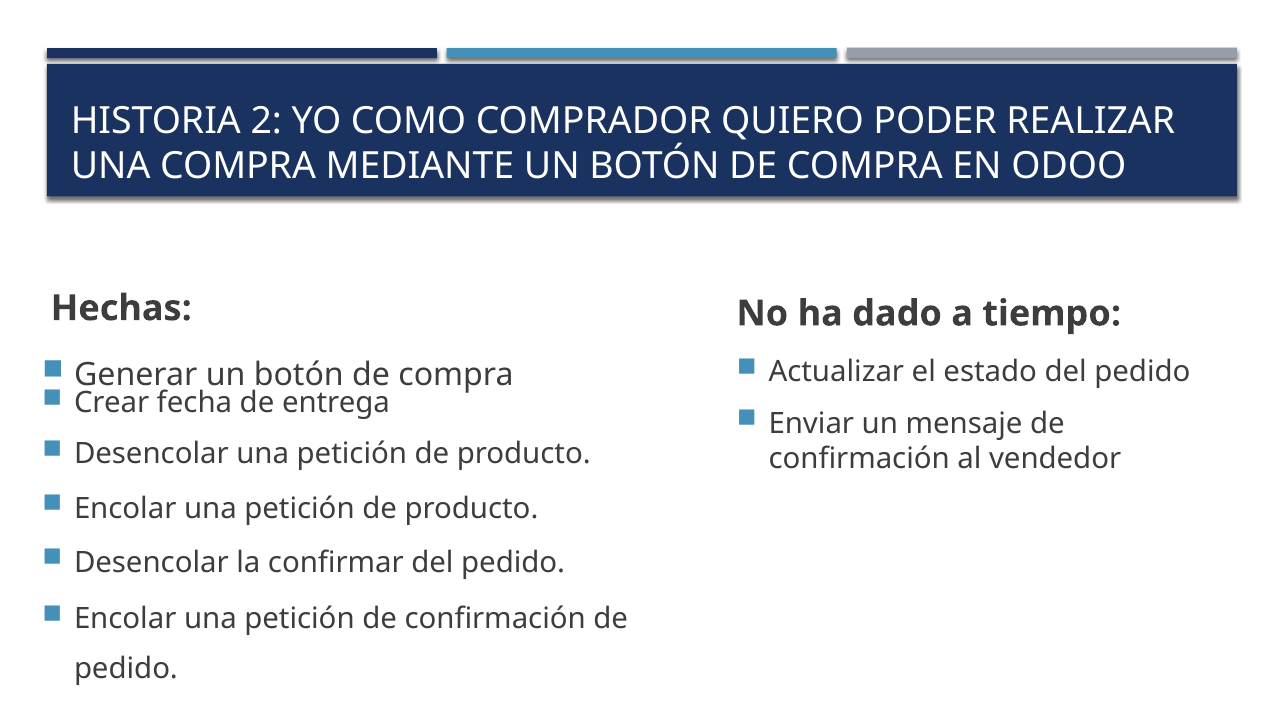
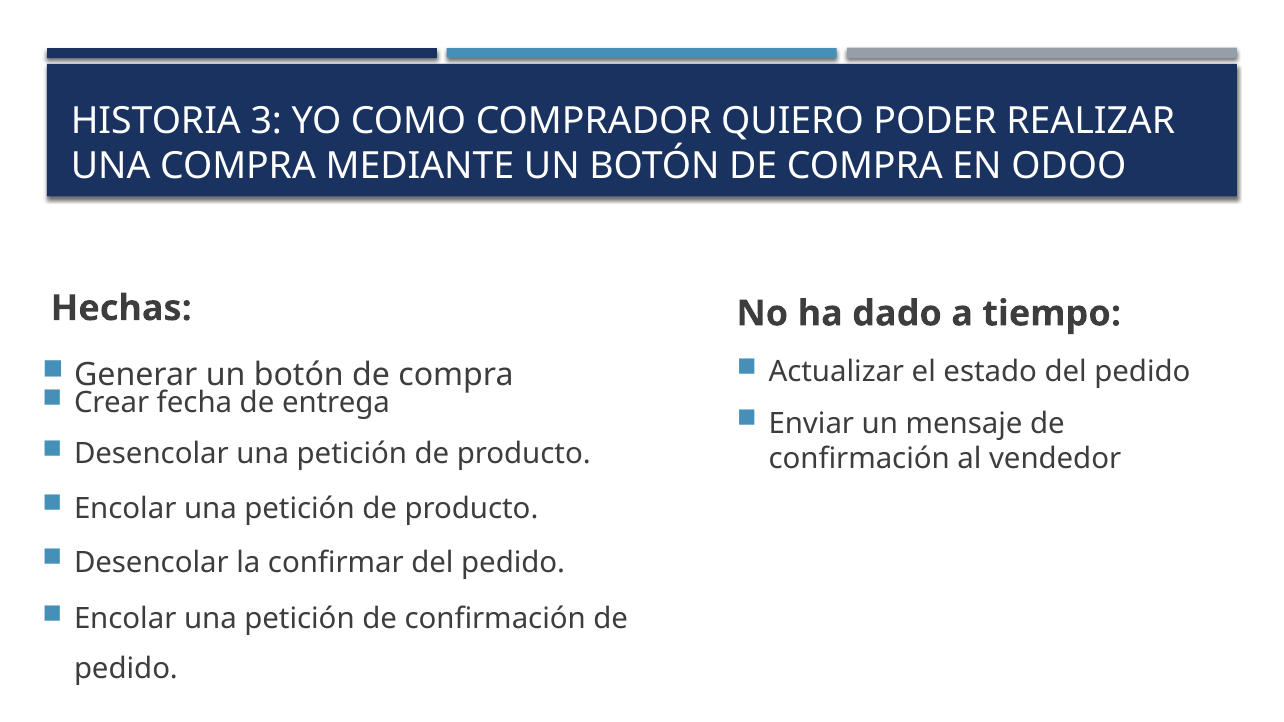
2: 2 -> 3 (266, 121)
